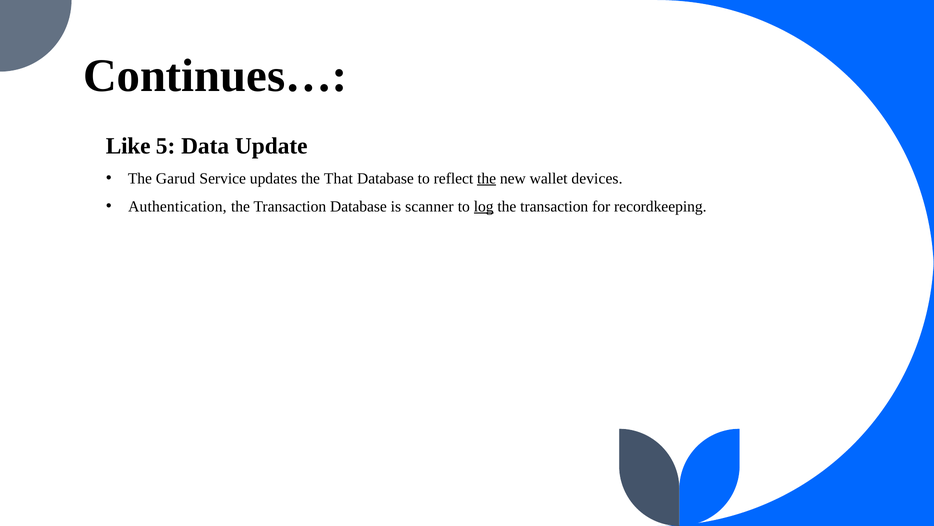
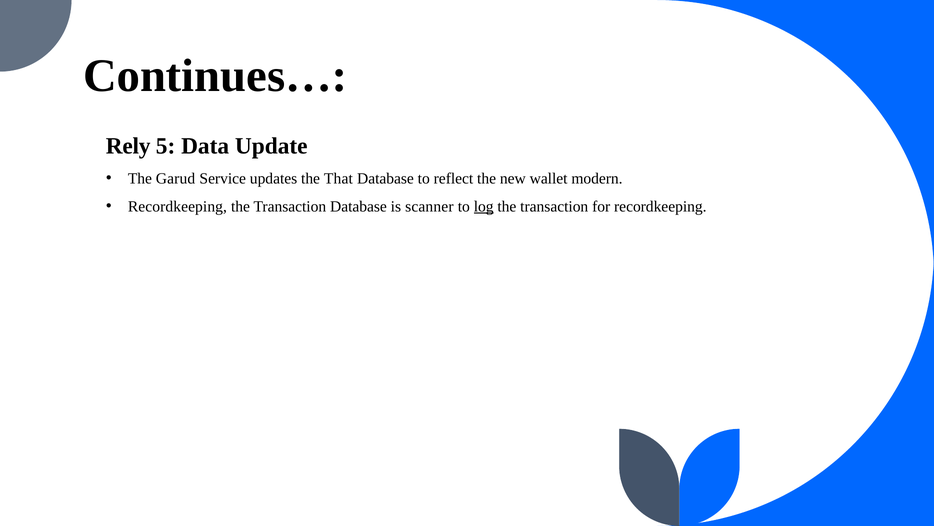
Like: Like -> Rely (128, 146)
the underline: present -> none (487, 178)
devices: devices -> modern (597, 178)
Authentication: Authentication -> Recordkeeping (177, 206)
